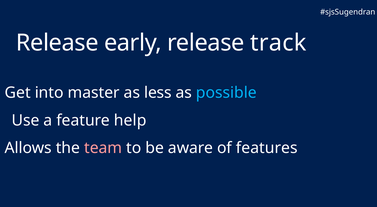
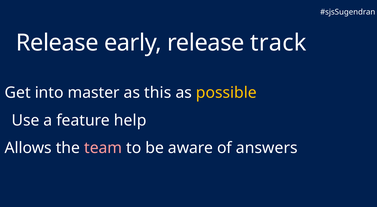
less: less -> this (158, 93)
possible colour: light blue -> yellow (226, 93)
features: features -> answers (267, 148)
